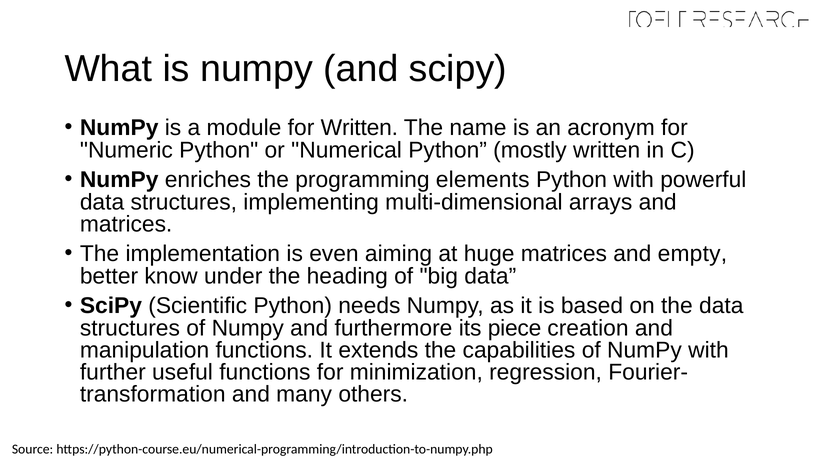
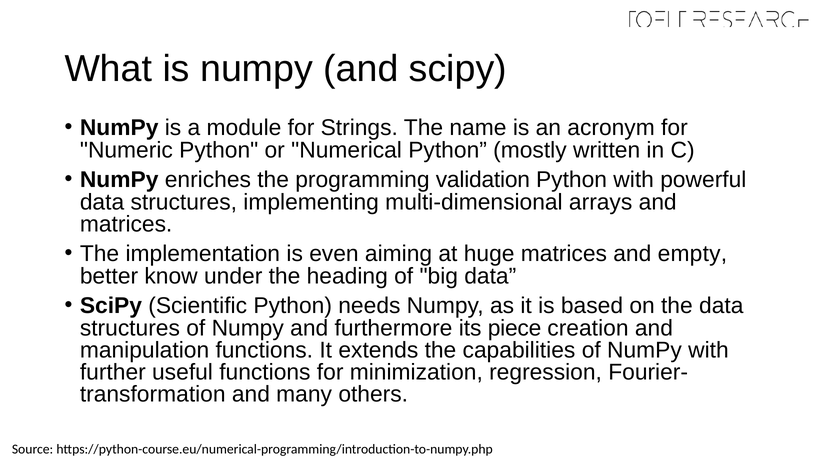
for Written: Written -> Strings (359, 128)
elements: elements -> validation (483, 180)
